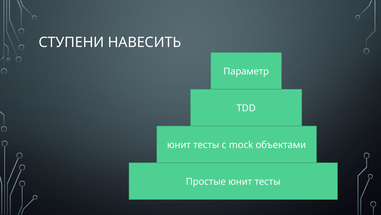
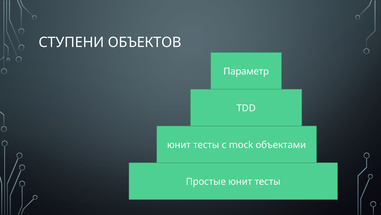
НАВЕСИТЬ: НАВЕСИТЬ -> ОБЪЕКТОВ (145, 42)
